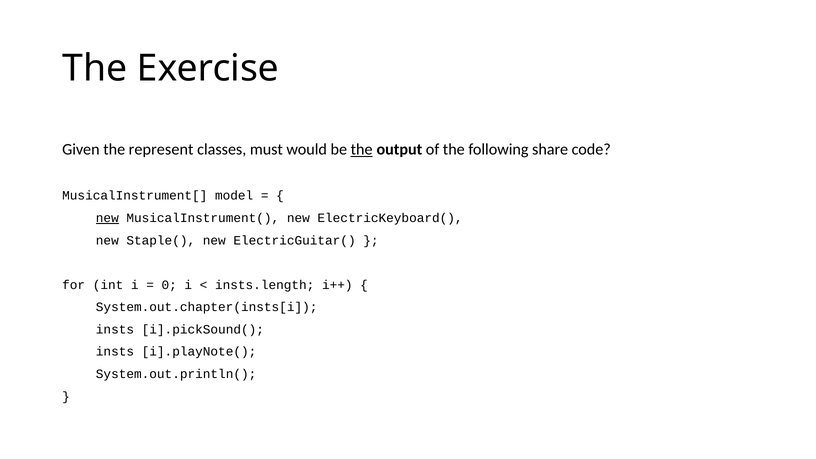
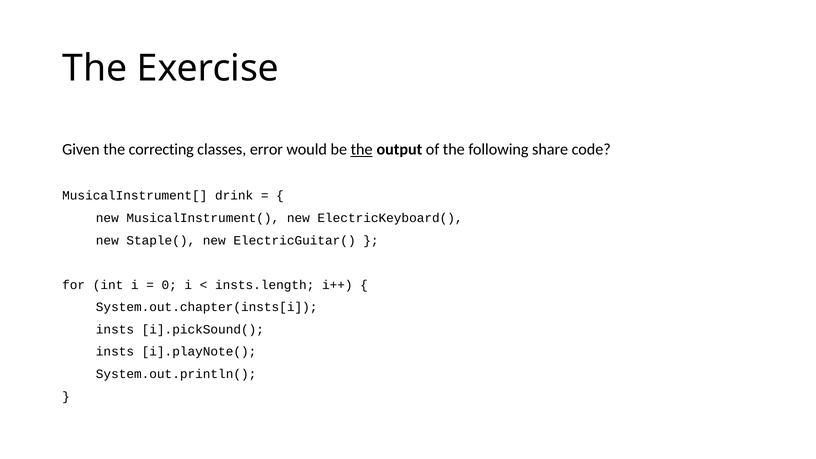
represent: represent -> correcting (161, 149)
must: must -> error (266, 149)
model: model -> drink (234, 196)
new underline: present -> none (107, 218)
